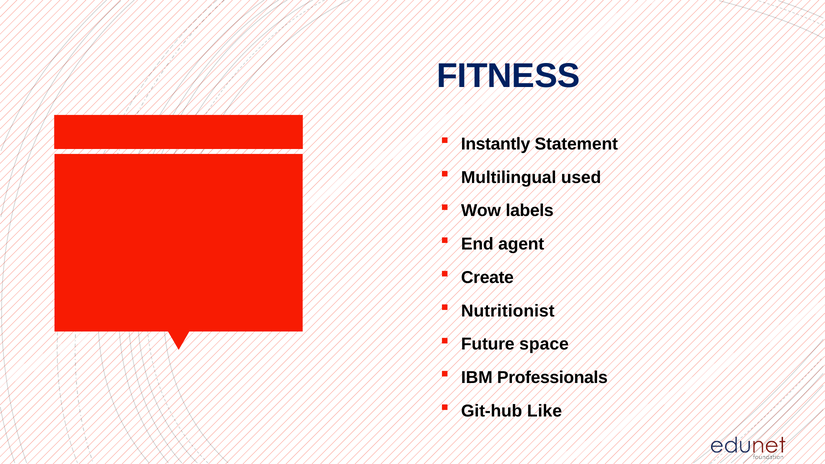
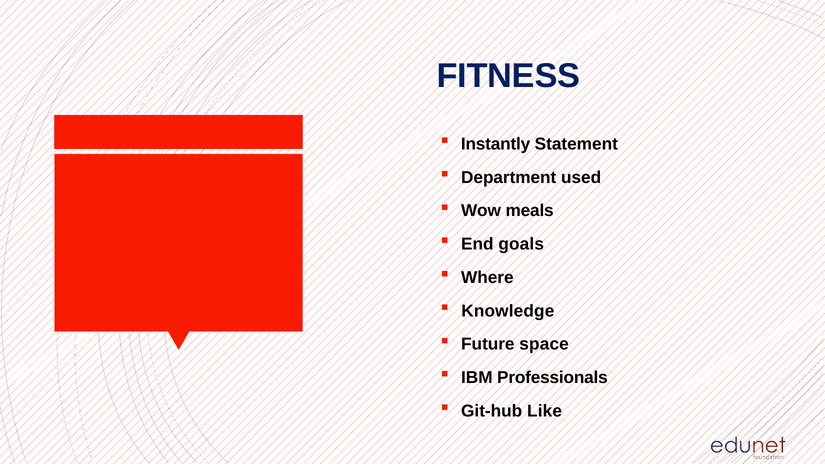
Multilingual: Multilingual -> Department (509, 177)
labels: labels -> meals (530, 211)
agent: agent -> goals (521, 244)
Create: Create -> Where (487, 278)
Nutritionist: Nutritionist -> Knowledge (508, 311)
